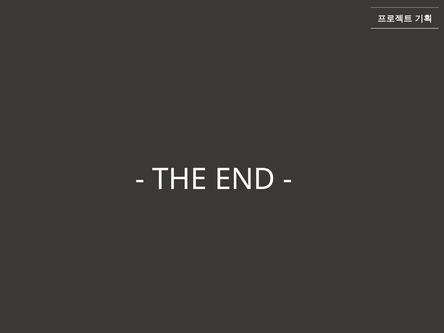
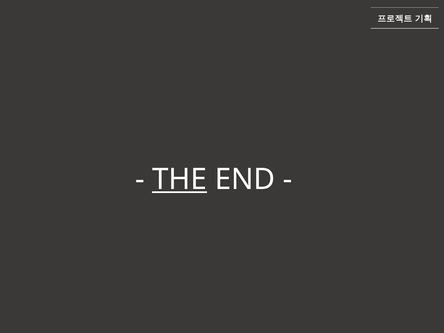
THE underline: none -> present (180, 180)
